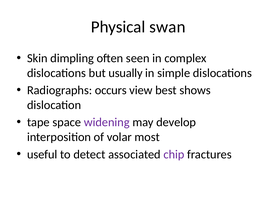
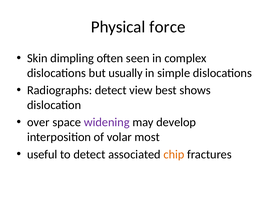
swan: swan -> force (167, 27)
Radiographs occurs: occurs -> detect (111, 90)
tape: tape -> over (38, 122)
chip colour: purple -> orange (174, 154)
